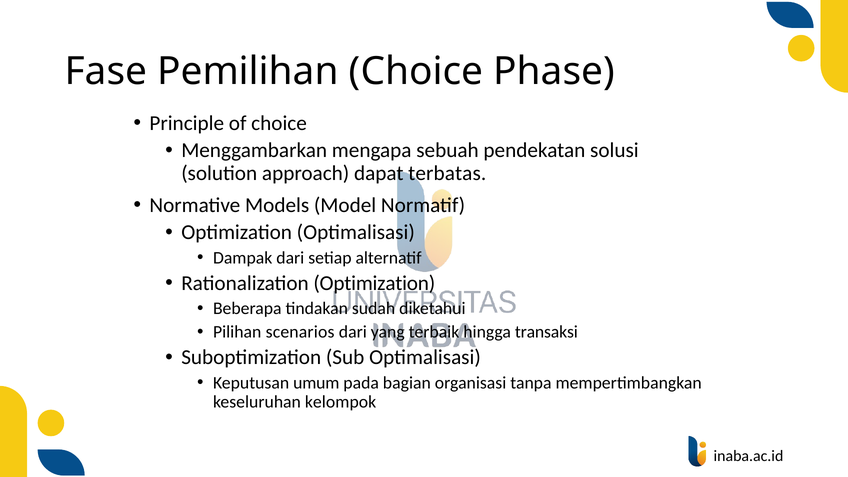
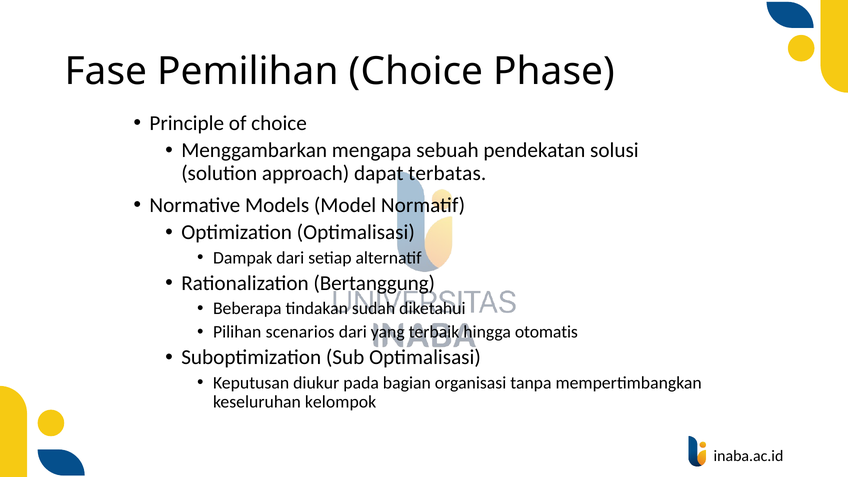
Rationalization Optimization: Optimization -> Bertanggung (374, 283)
transaksi: transaksi -> otomatis (546, 332)
umum: umum -> diukur (316, 383)
